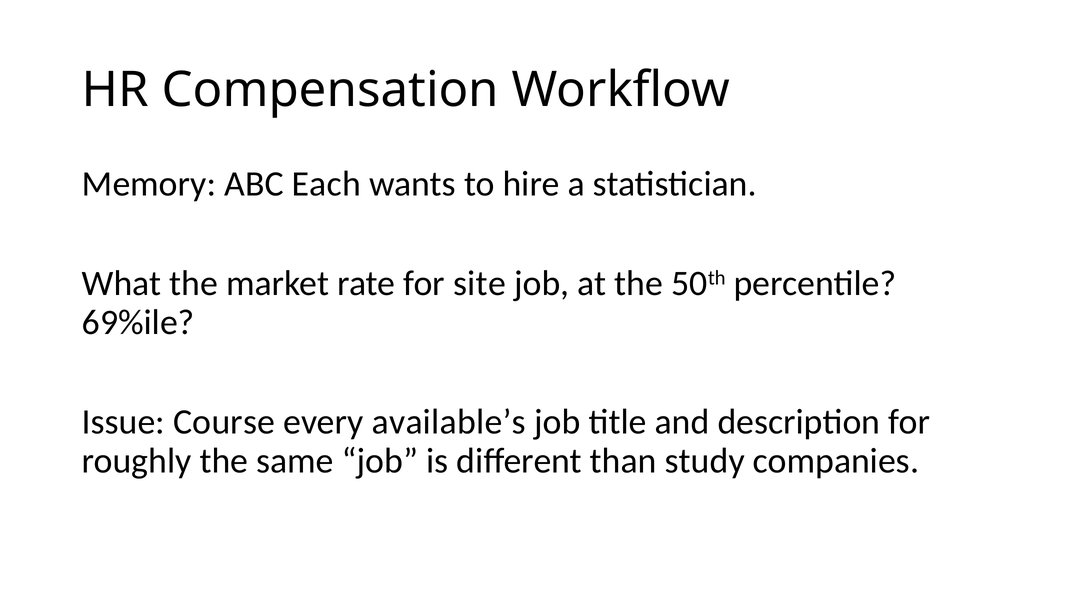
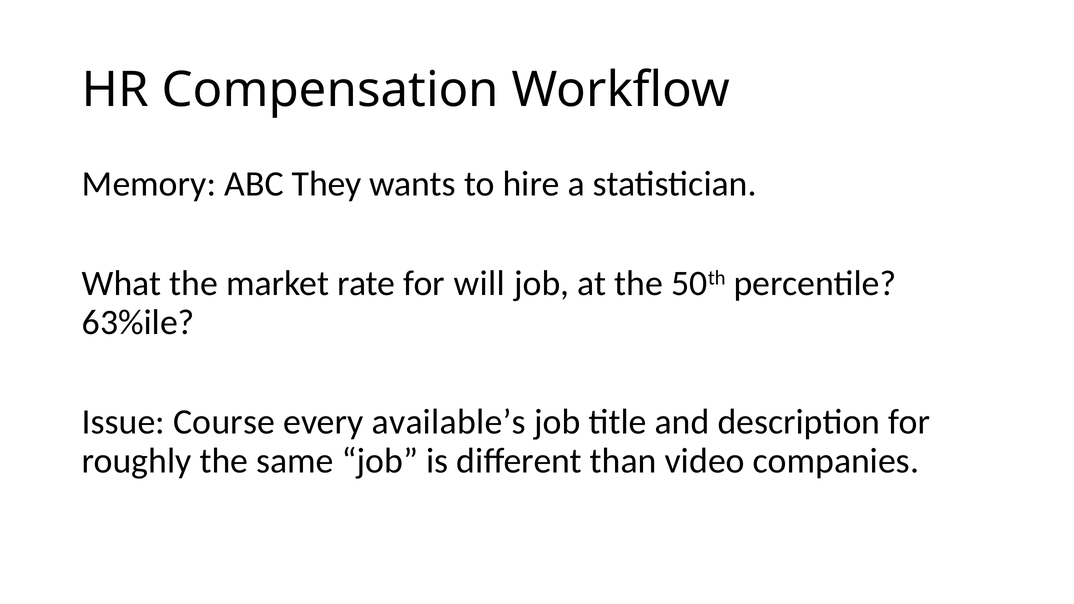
Each: Each -> They (327, 184)
site: site -> will (479, 284)
69%ile: 69%ile -> 63%ile (138, 322)
study: study -> video (705, 461)
